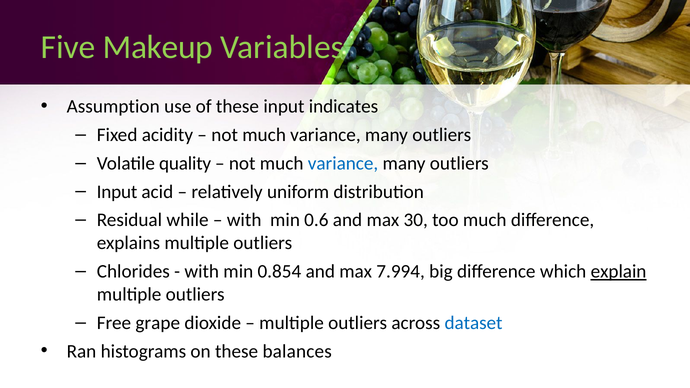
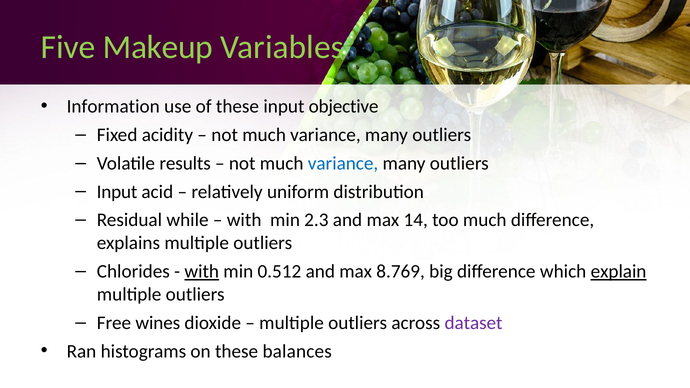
Assumption: Assumption -> Information (113, 107)
indicates: indicates -> objective (344, 107)
quality: quality -> results (185, 163)
0.6: 0.6 -> 2.3 (316, 220)
30: 30 -> 14 (416, 220)
with underline: none -> present (202, 272)
0.854: 0.854 -> 0.512 (279, 272)
7.994: 7.994 -> 8.769 (401, 272)
grape: grape -> wines (158, 323)
dataset colour: blue -> purple (473, 323)
